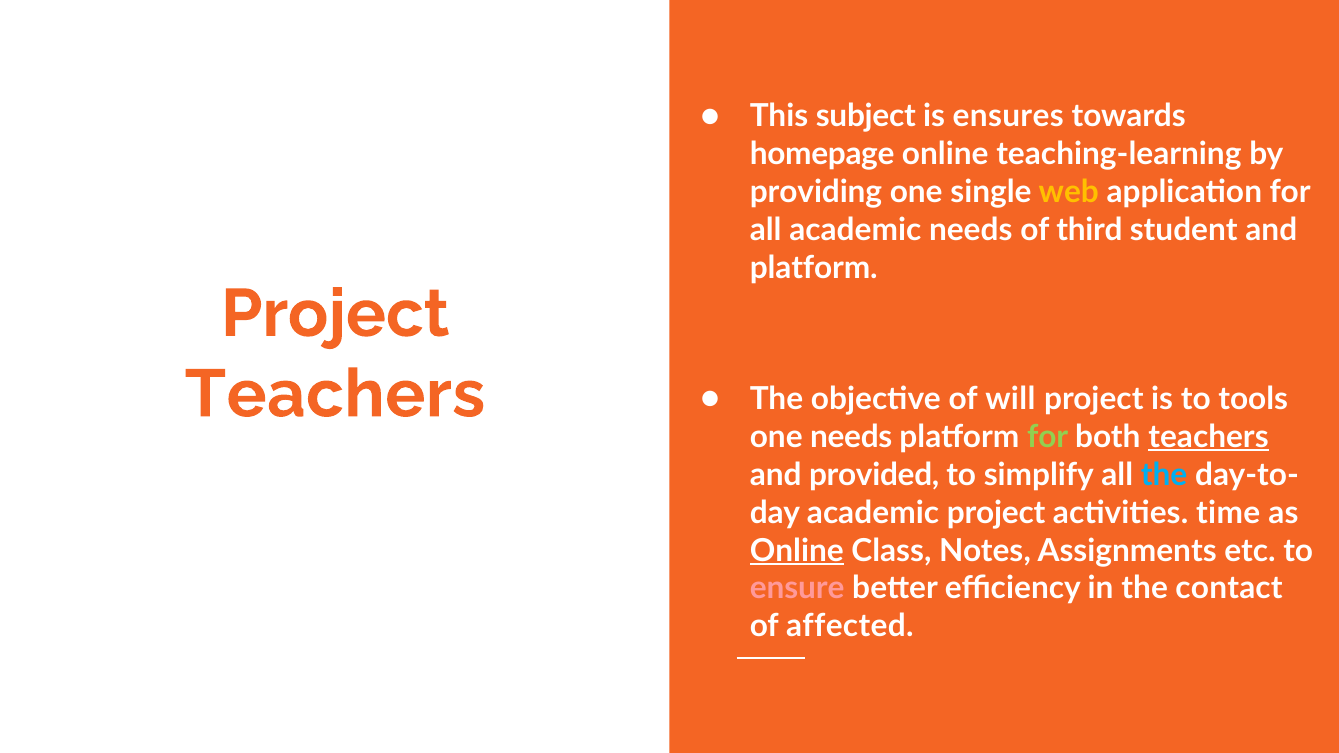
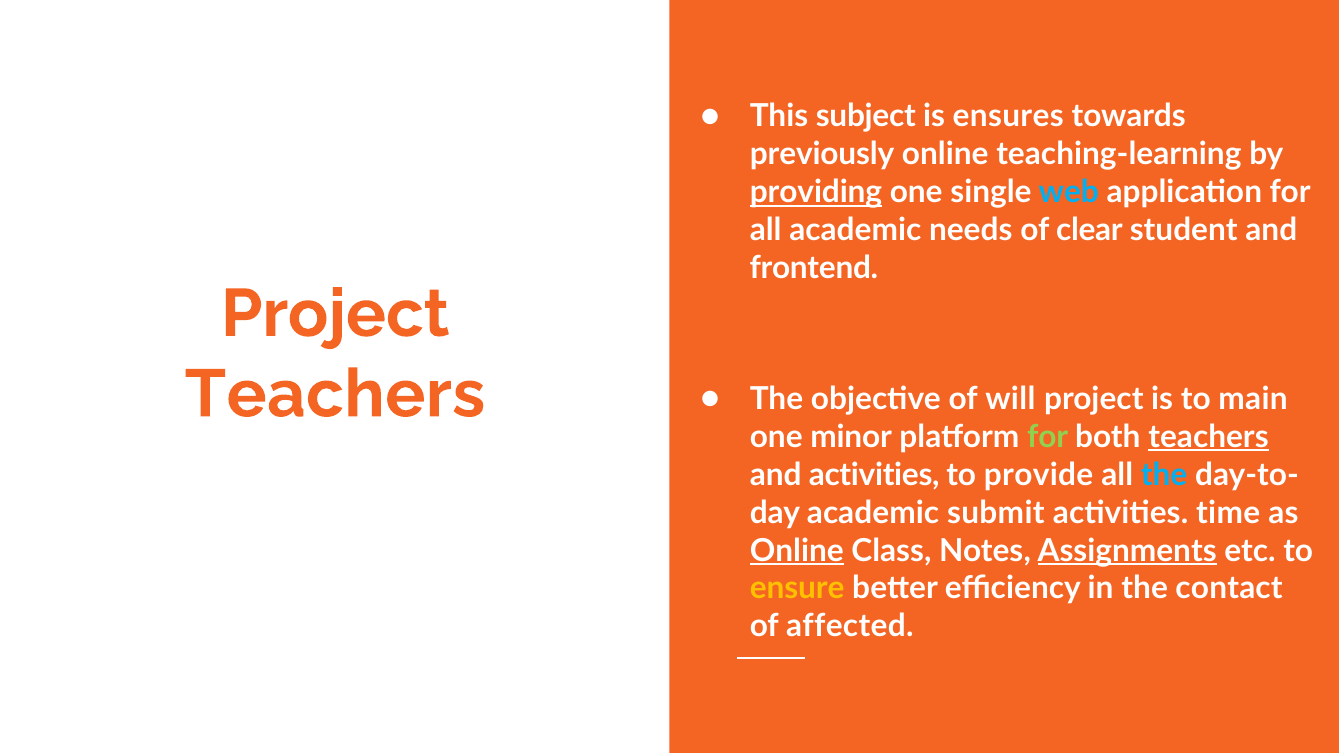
homepage: homepage -> previously (822, 154)
providing underline: none -> present (816, 192)
web colour: yellow -> light blue (1069, 192)
third: third -> clear (1089, 230)
platform: platform -> frontend (814, 268)
tools: tools -> main (1253, 399)
one needs: needs -> minor (851, 437)
and provided: provided -> activities (874, 475)
simplify: simplify -> provide (1039, 475)
academic project: project -> submit (996, 513)
Assignments underline: none -> present (1127, 551)
ensure colour: pink -> yellow (797, 589)
